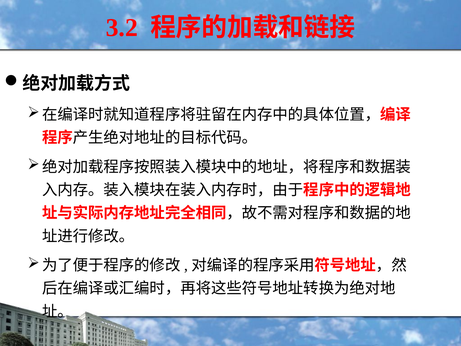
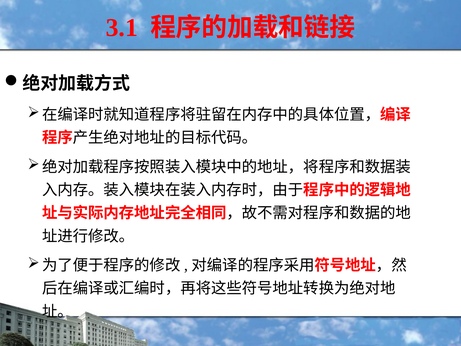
3.2: 3.2 -> 3.1 (122, 28)
